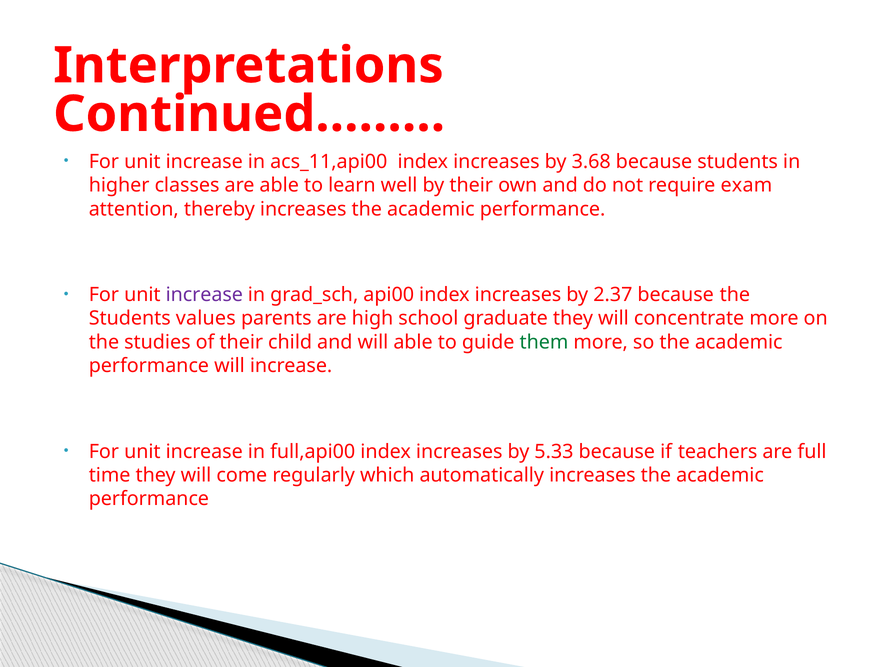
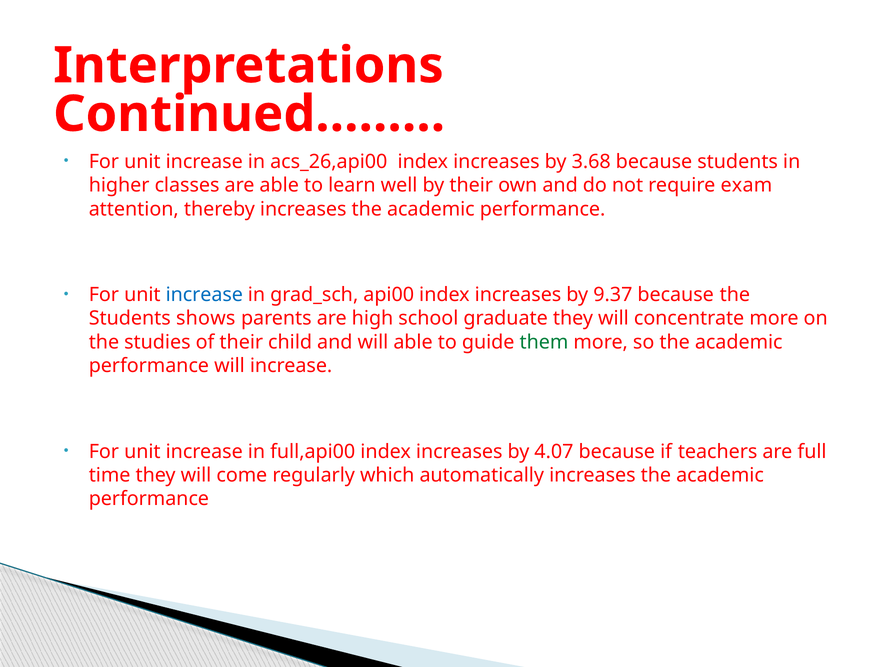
acs_11,api00: acs_11,api00 -> acs_26,api00 (329, 162)
increase colour: purple -> blue (204, 295)
2.37: 2.37 -> 9.37 (613, 295)
values: values -> shows (206, 318)
5.33: 5.33 -> 4.07 (554, 451)
